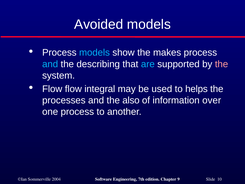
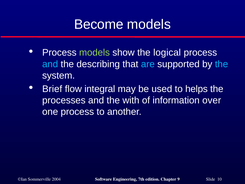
Avoided: Avoided -> Become (99, 24)
models colour: light blue -> light green (94, 53)
makes: makes -> logical (167, 53)
the colour: pink -> light blue (222, 64)
Flow: Flow -> Brief (52, 89)
also: also -> with (131, 100)
